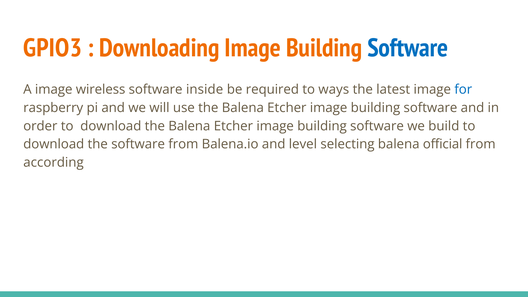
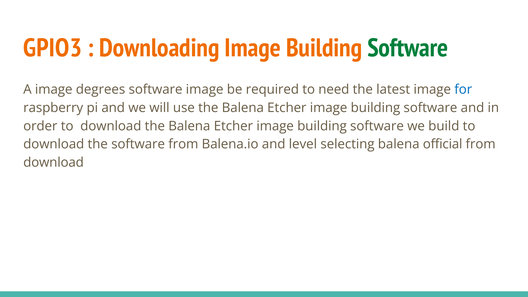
Software colour: blue -> green (408, 48)
wireless: wireless -> degrees (101, 90)
software inside: inside -> image (205, 90)
ways: ways -> need (334, 90)
according: according -> download (54, 162)
